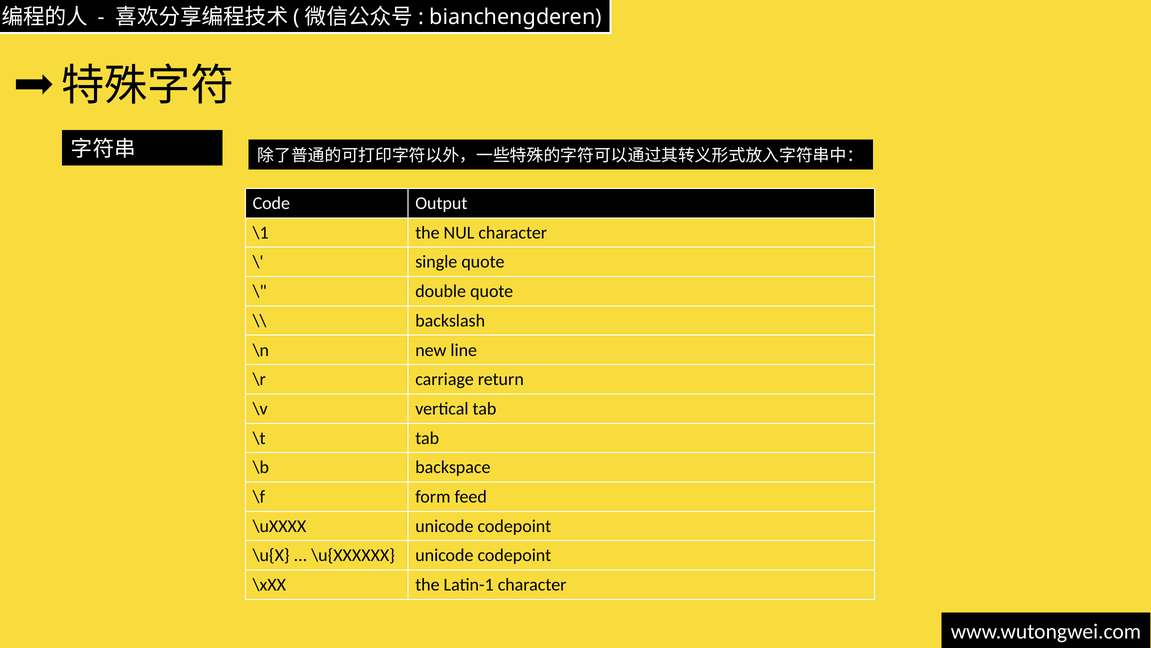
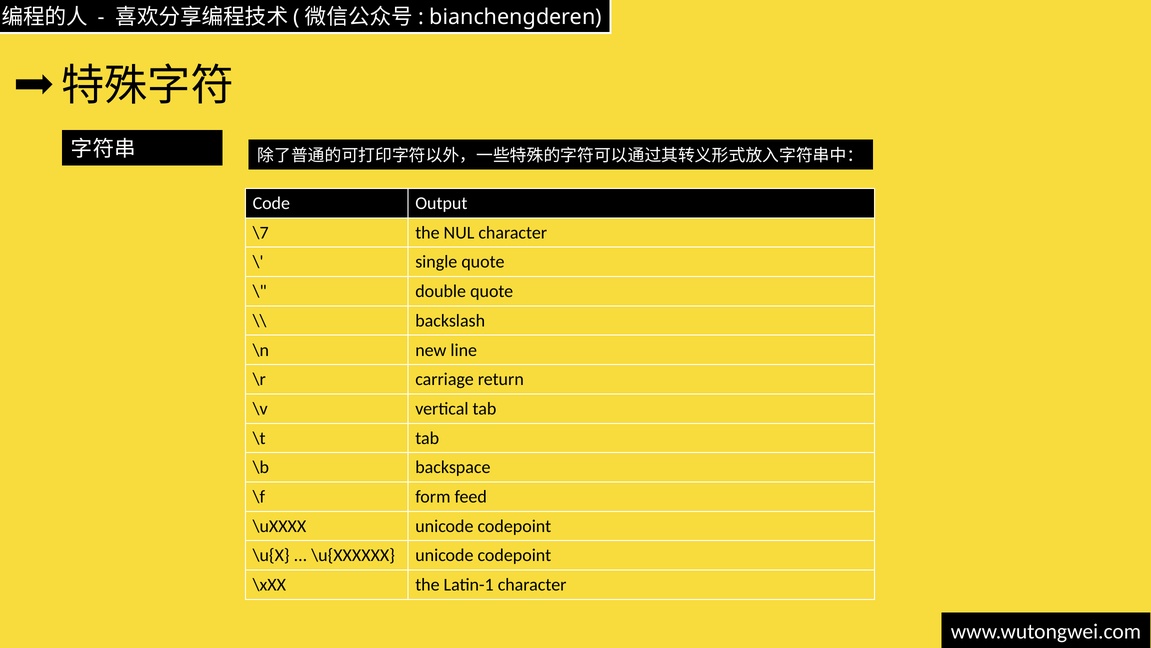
\1: \1 -> \7 (261, 232)
